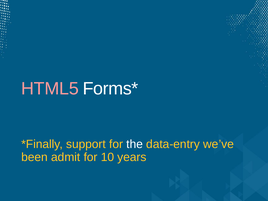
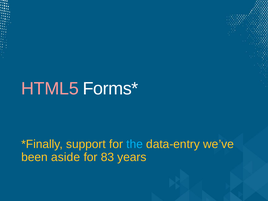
the colour: white -> light blue (135, 144)
admit: admit -> aside (66, 157)
10: 10 -> 83 (107, 157)
